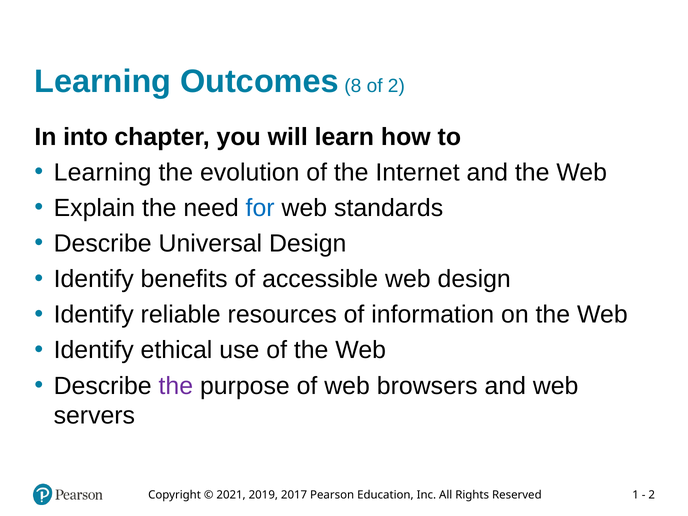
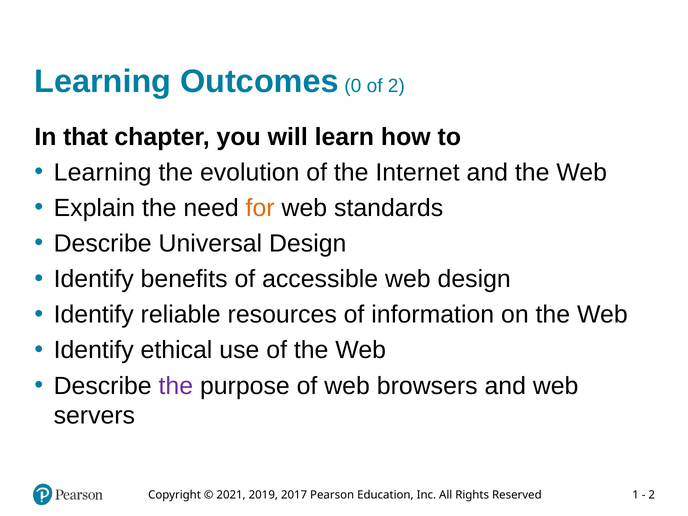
8: 8 -> 0 (353, 86)
into: into -> that (86, 137)
for colour: blue -> orange (260, 208)
